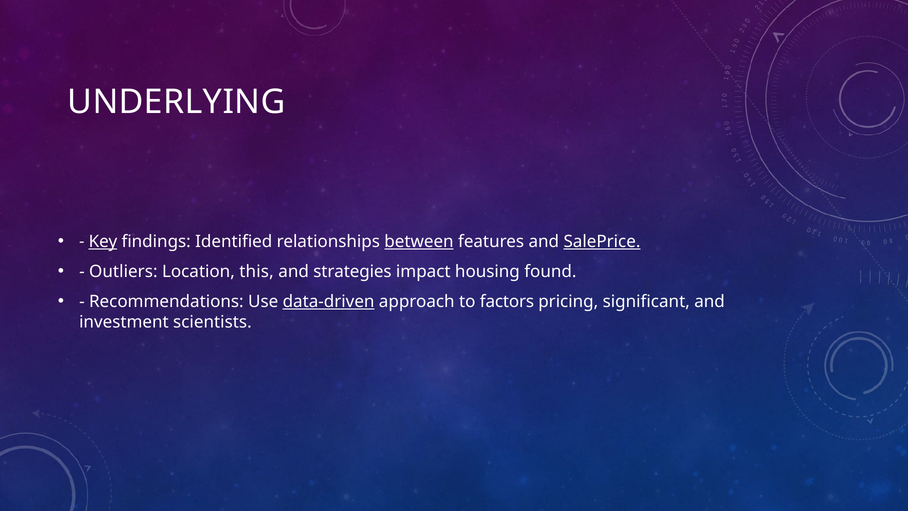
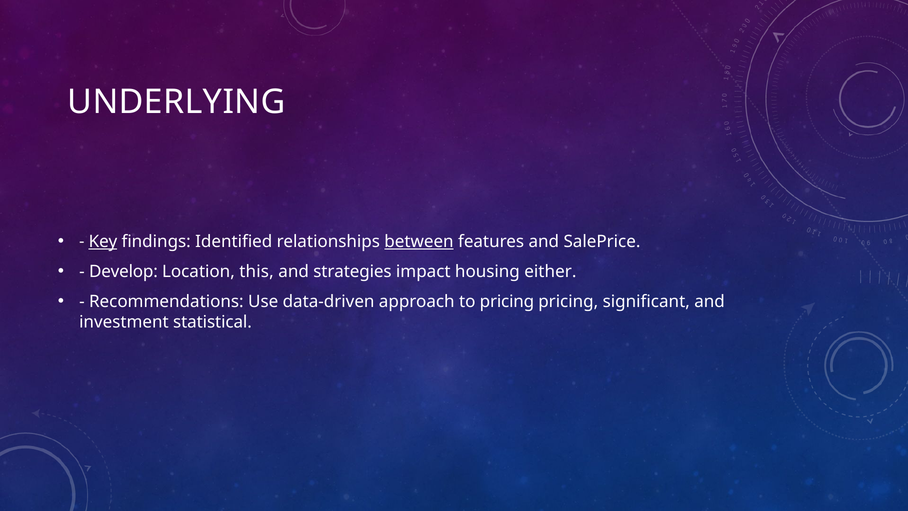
SalePrice underline: present -> none (602, 242)
Outliers: Outliers -> Develop (123, 271)
found: found -> either (550, 271)
data-driven underline: present -> none (329, 301)
to factors: factors -> pricing (507, 301)
scientists: scientists -> statistical (212, 322)
